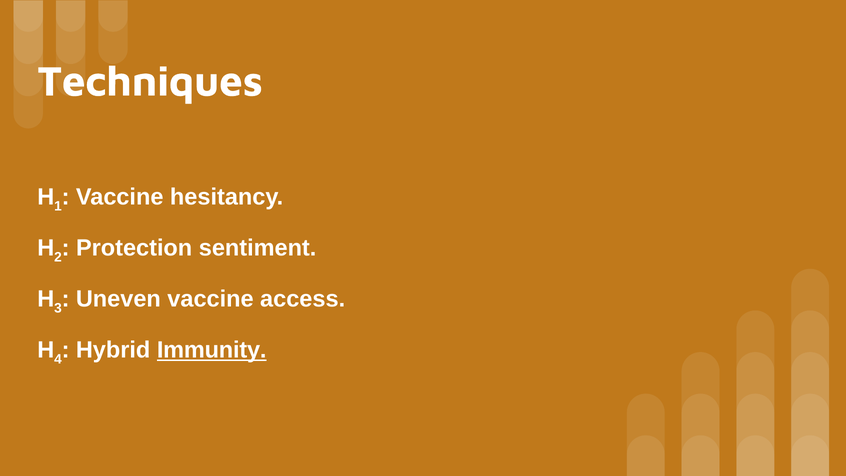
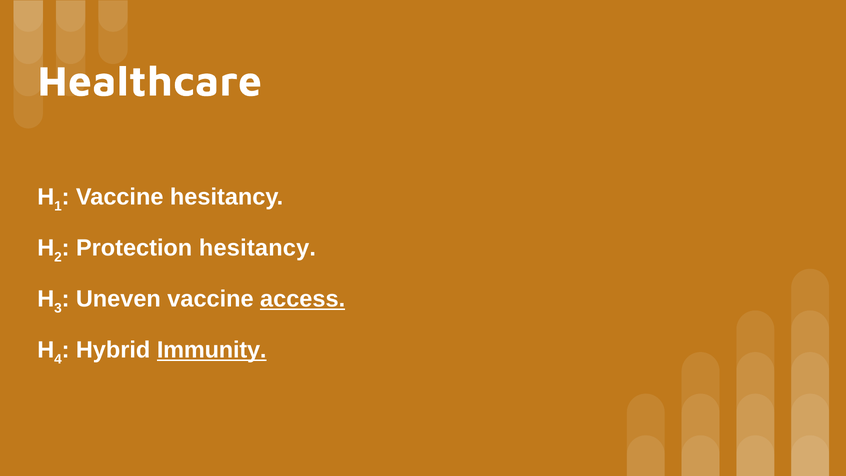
Techniques: Techniques -> Healthcare (150, 82)
Protection sentiment: sentiment -> hesitancy (257, 248)
access underline: none -> present (303, 299)
